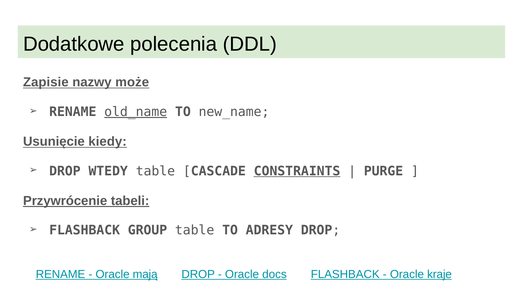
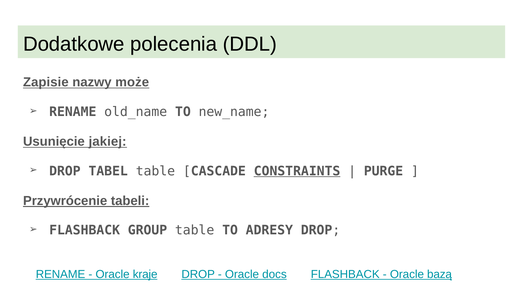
old_name underline: present -> none (136, 112)
kiedy: kiedy -> jakiej (108, 142)
WTEDY: WTEDY -> TABEL (108, 171)
mają: mają -> kraje (145, 274)
kraje: kraje -> bazą (439, 274)
